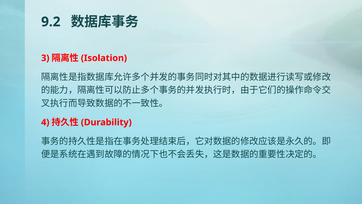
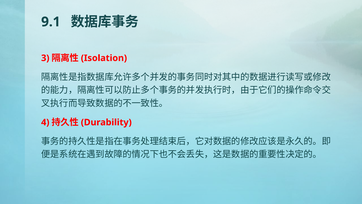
9.2: 9.2 -> 9.1 (51, 22)
